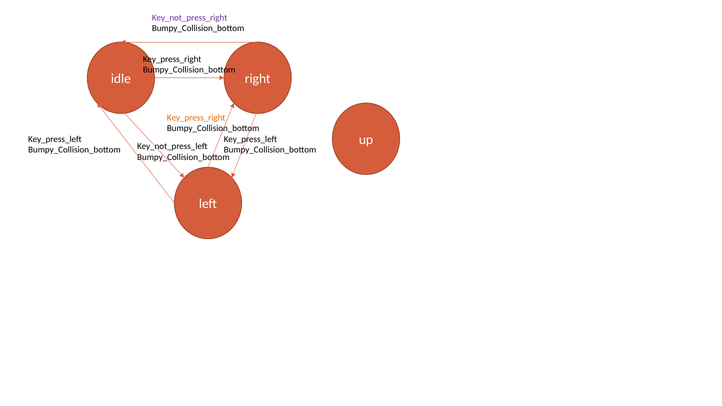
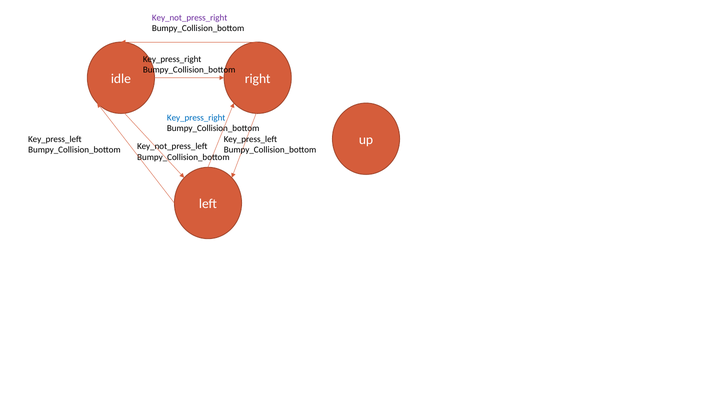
Key_press_right colour: orange -> blue (196, 118)
